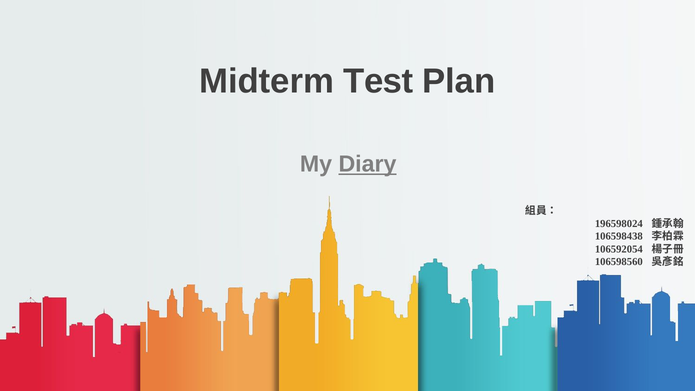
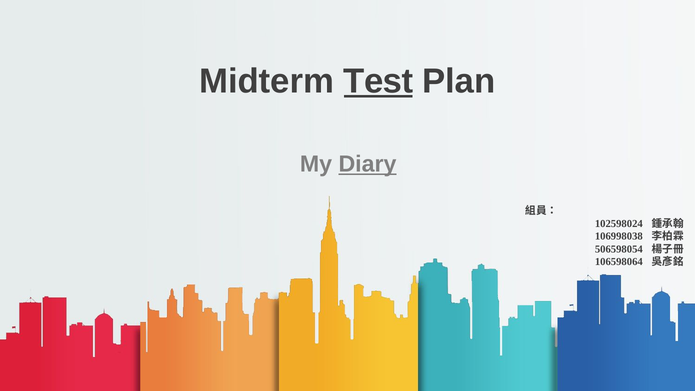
Test underline: none -> present (378, 81)
196598024: 196598024 -> 102598024 (619, 224)
106598438: 106598438 -> 106998038 (619, 236)
106592054: 106592054 -> 506598054 (619, 249)
106598560: 106598560 -> 106598064 (619, 262)
